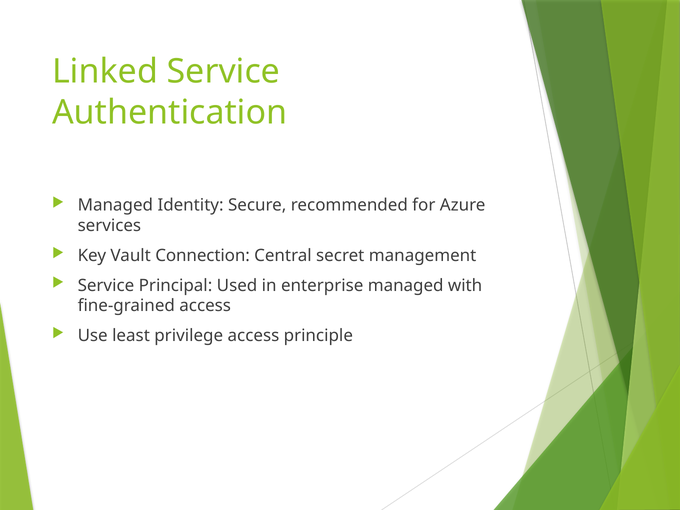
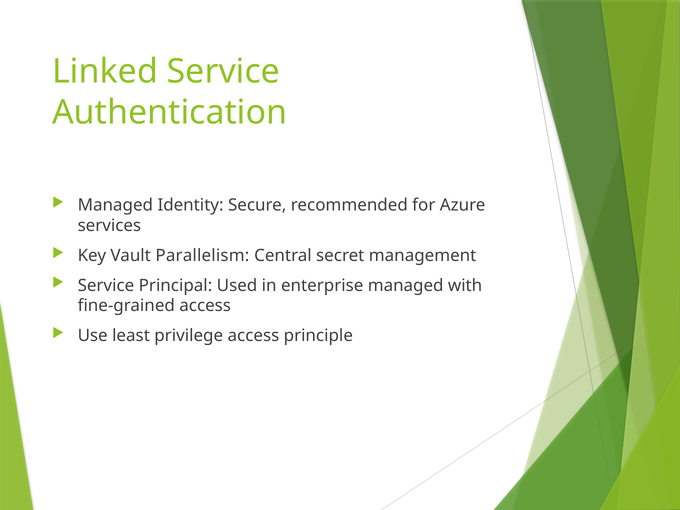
Connection: Connection -> Parallelism (202, 256)
